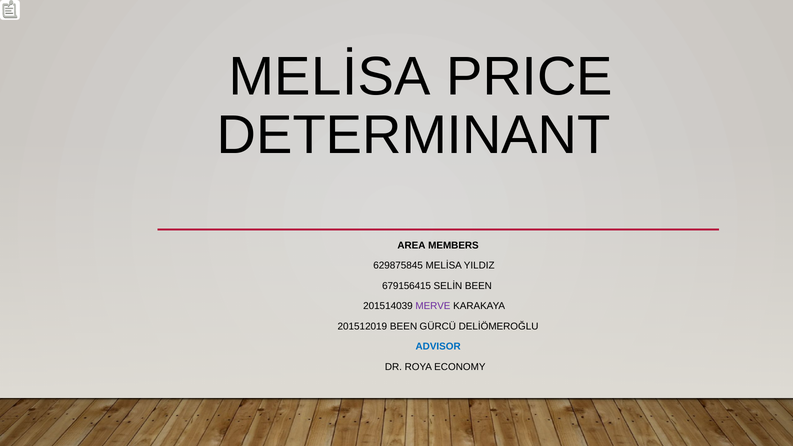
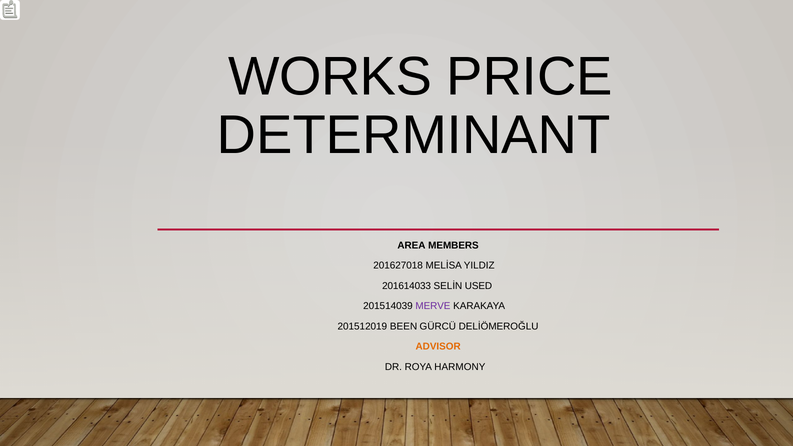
MELİSA: MELİSA -> WORKS (330, 77)
629875845: 629875845 -> 201627018 (398, 266)
679156415: 679156415 -> 201614033 (407, 286)
SELİN BEEN: BEEN -> USED (478, 286)
ADVISOR colour: blue -> orange (438, 347)
ECONOMY: ECONOMY -> HARMONY (460, 367)
